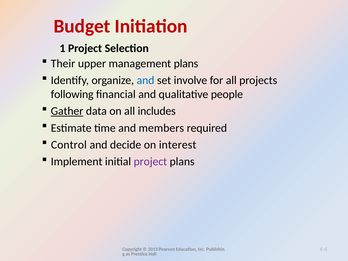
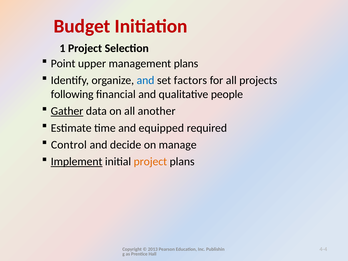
Their: Their -> Point (63, 64)
involve: involve -> factors (190, 80)
includes: includes -> another (157, 111)
members: members -> equipped (161, 128)
interest: interest -> manage (178, 145)
Implement underline: none -> present (77, 162)
project colour: purple -> orange (150, 162)
